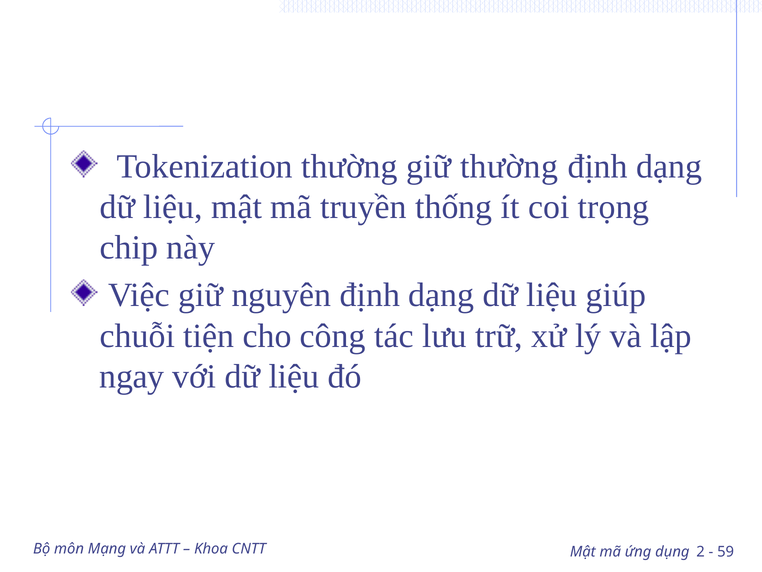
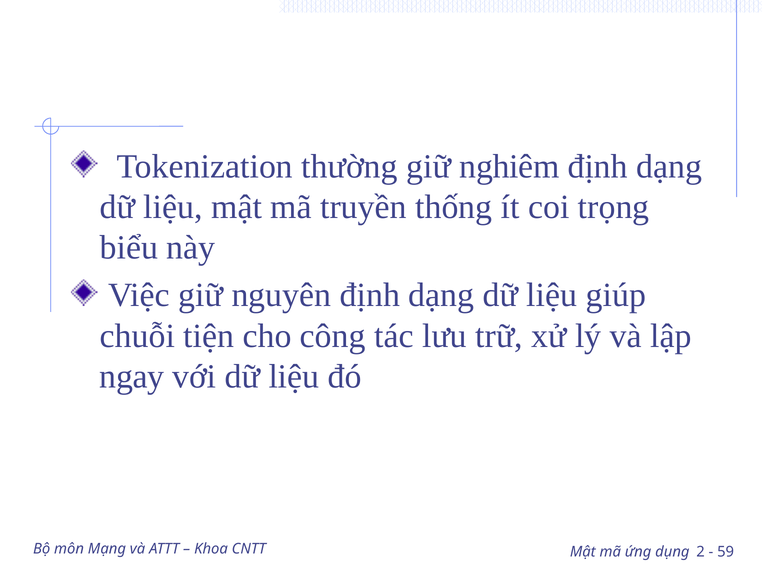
giữ thường: thường -> nghiêm (509, 166)
chip: chip -> biểu (129, 248)
